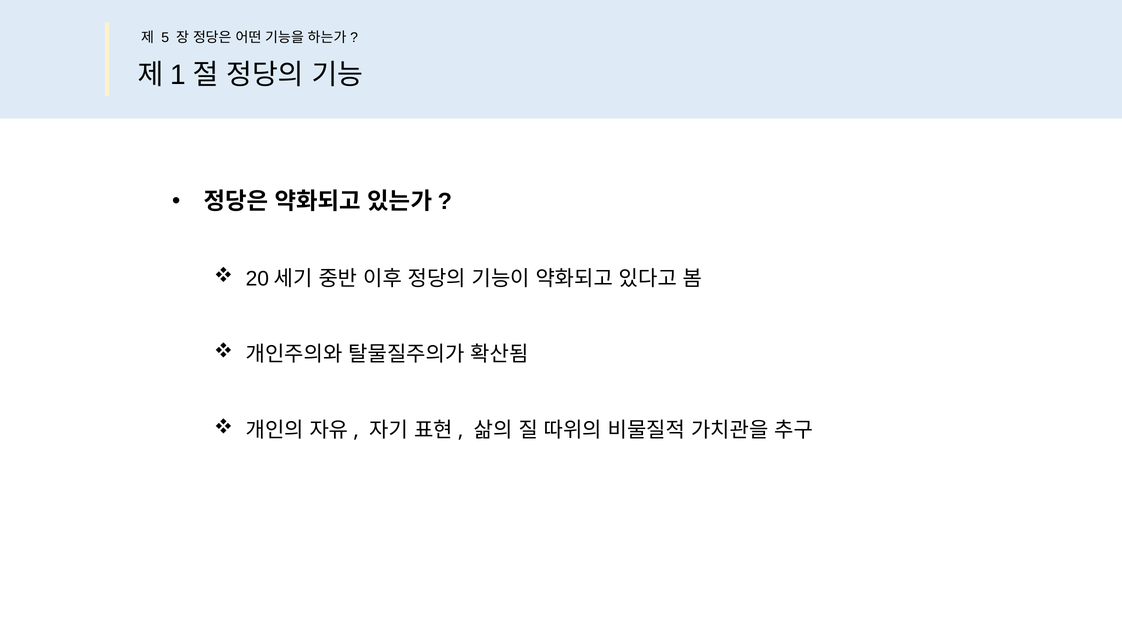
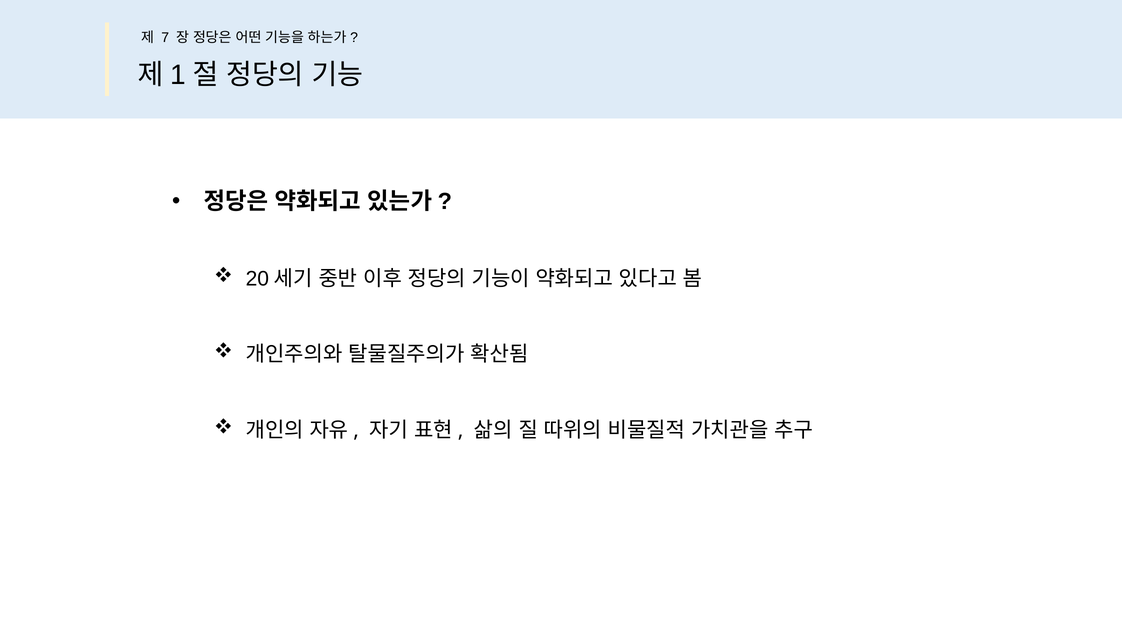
5: 5 -> 7 (165, 38)
